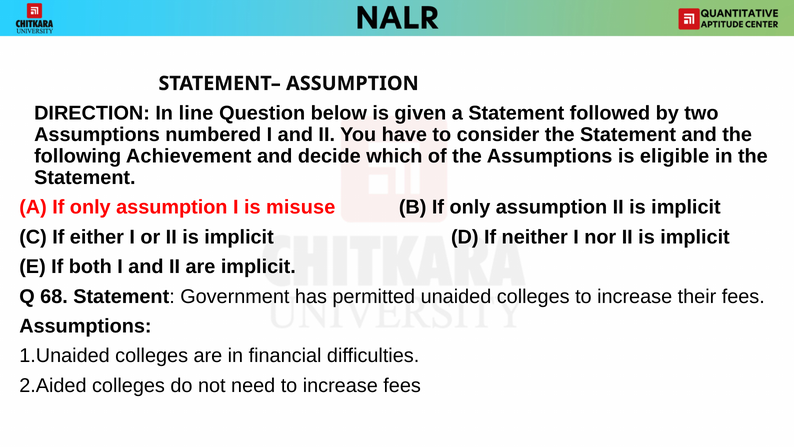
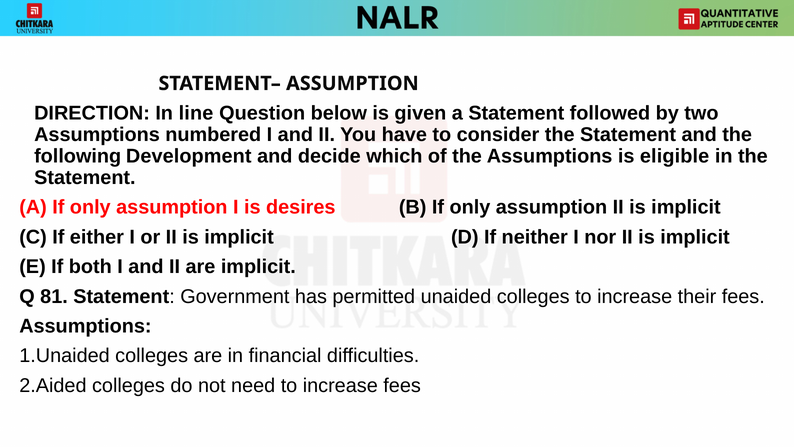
Achievement: Achievement -> Development (189, 156)
misuse: misuse -> desires (301, 207)
68: 68 -> 81 (54, 296)
